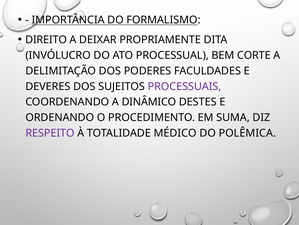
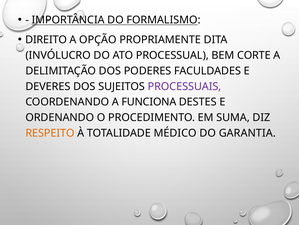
DEIXAR: DEIXAR -> OPÇÃO (98, 40)
DINÂMICO: DINÂMICO -> FUNCIONA (149, 102)
RESPEITO colour: purple -> orange (50, 133)
POLÊMICA: POLÊMICA -> GARANTIA (247, 133)
